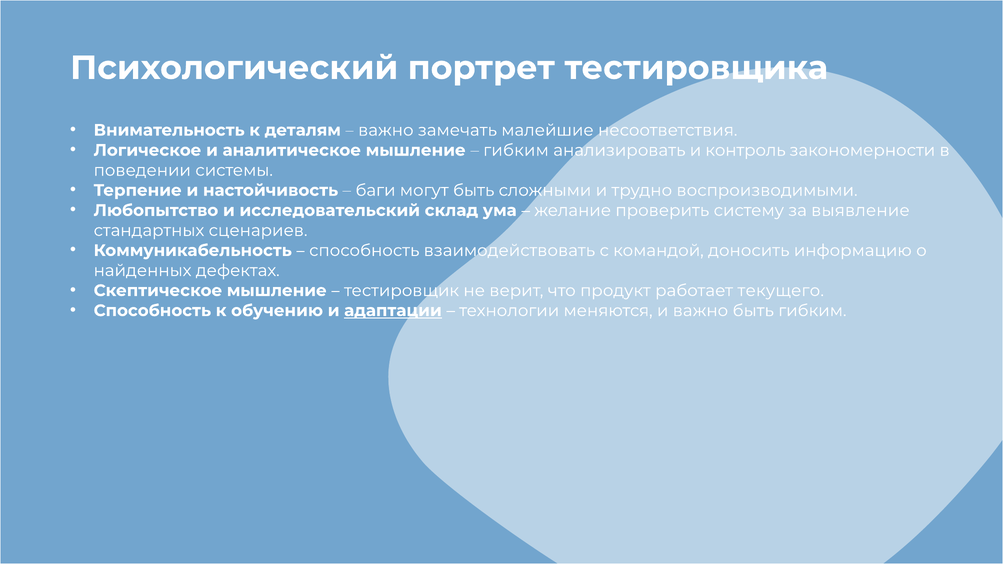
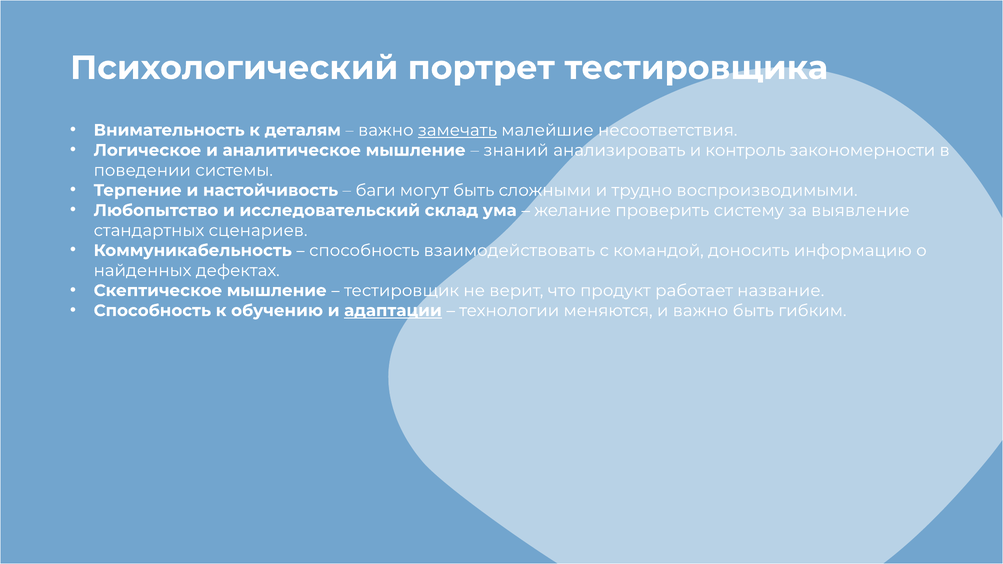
замечать underline: none -> present (457, 130)
гибким: гибким -> знаний (516, 150)
текущего: текущего -> название (781, 291)
